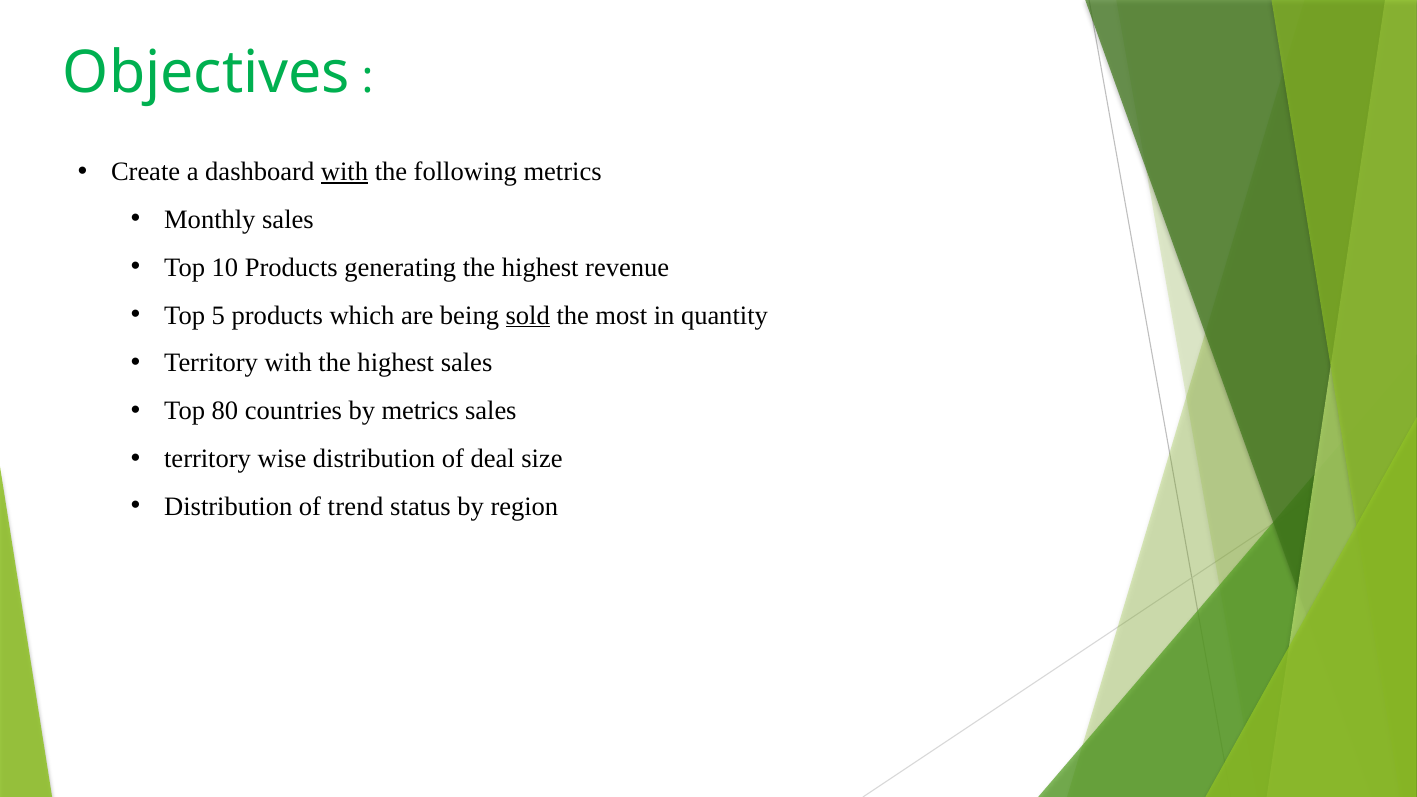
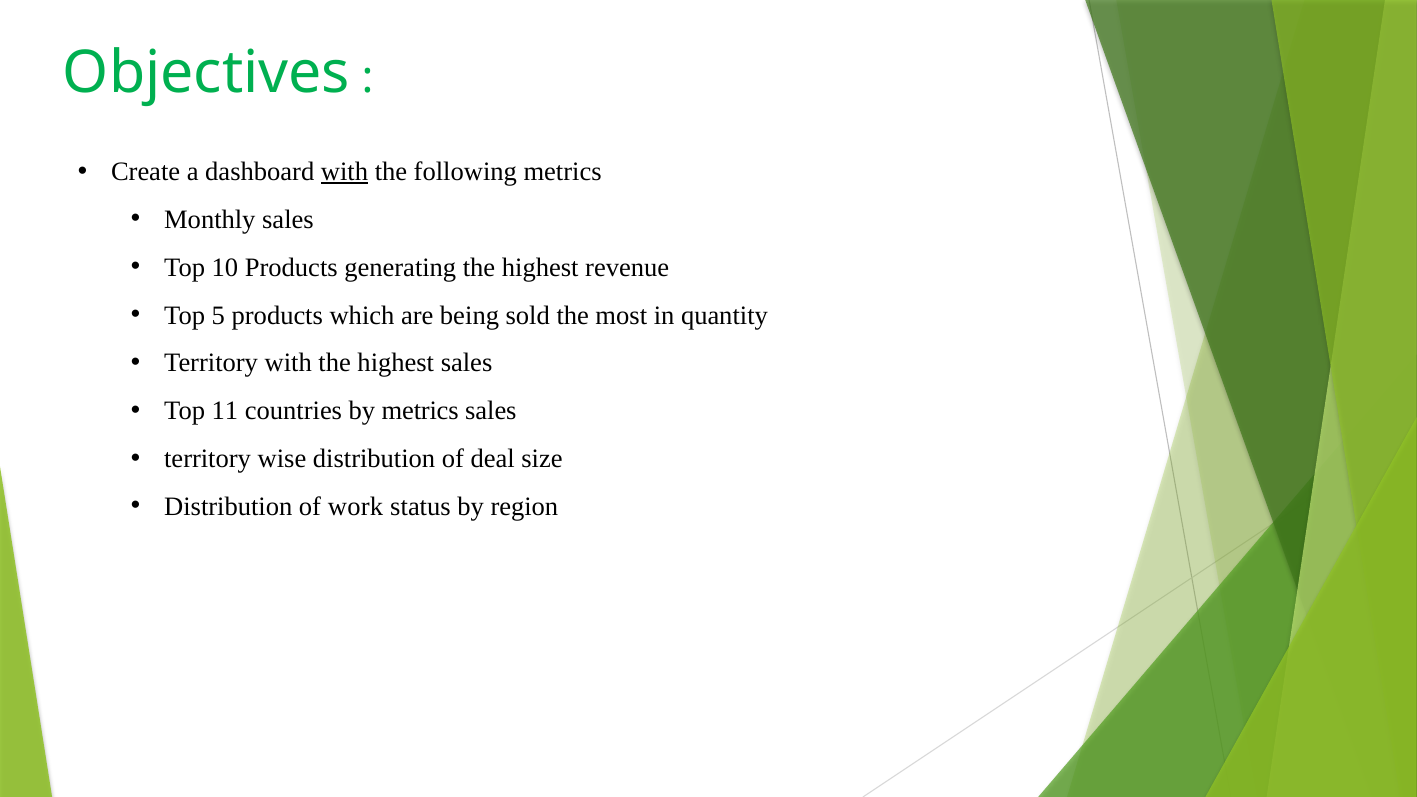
sold underline: present -> none (528, 315)
80: 80 -> 11 (225, 411)
trend: trend -> work (356, 507)
